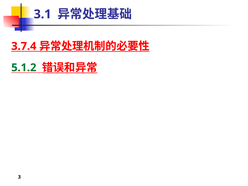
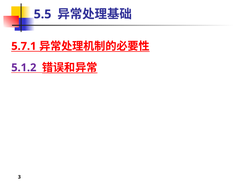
3.1: 3.1 -> 5.5 (43, 14)
3.7.4: 3.7.4 -> 5.7.1 (24, 46)
5.1.2 colour: green -> purple (24, 68)
